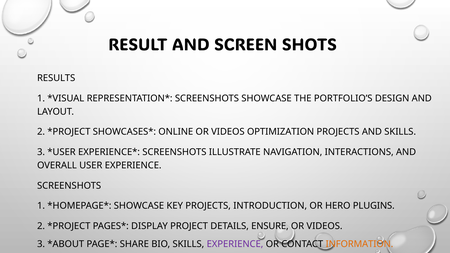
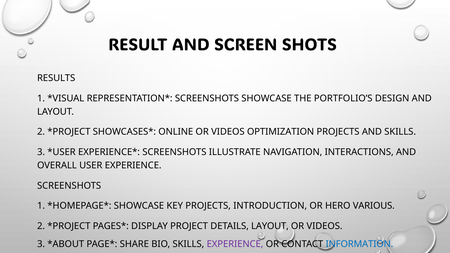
PLUGINS: PLUGINS -> VARIOUS (374, 206)
DETAILS ENSURE: ENSURE -> LAYOUT (270, 226)
INFORMATION colour: orange -> blue (359, 244)
